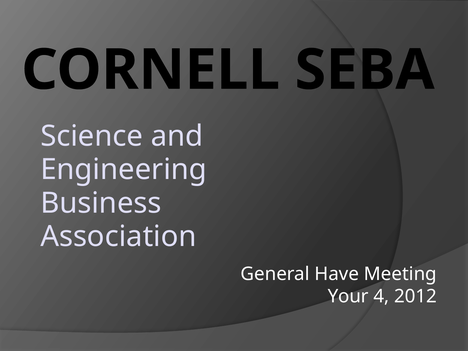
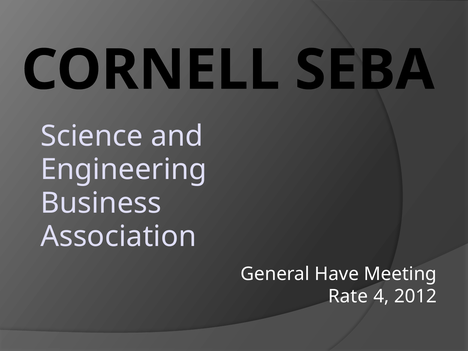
Your: Your -> Rate (348, 296)
